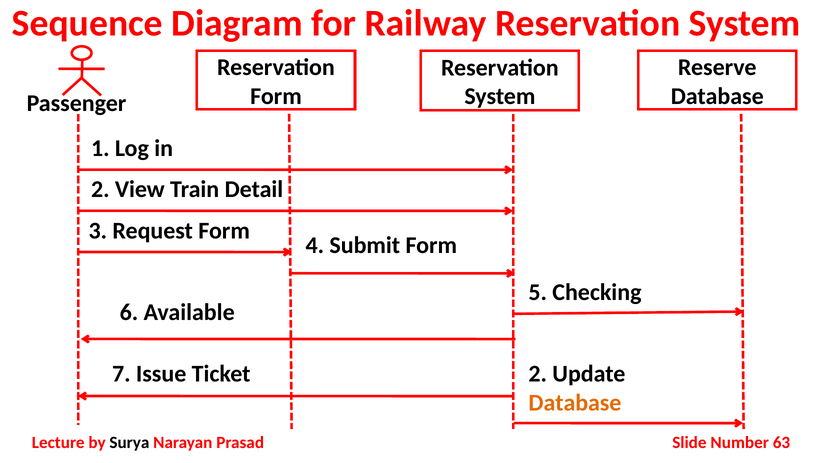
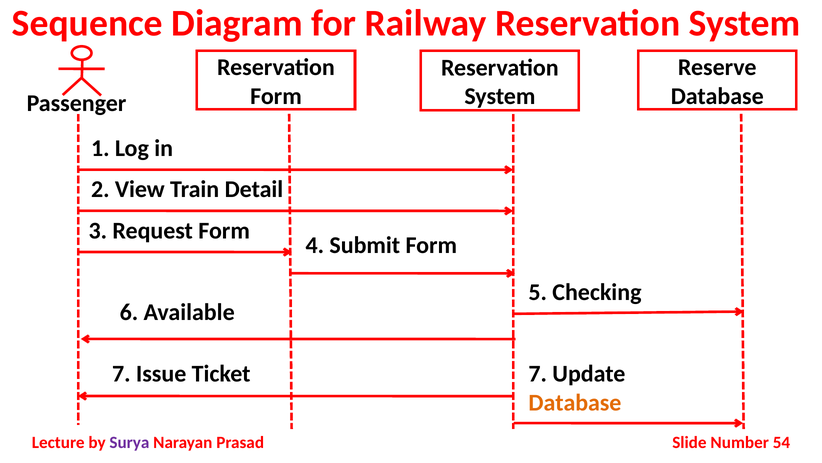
Ticket 2: 2 -> 7 (538, 374)
Surya colour: black -> purple (129, 442)
63: 63 -> 54 (781, 442)
